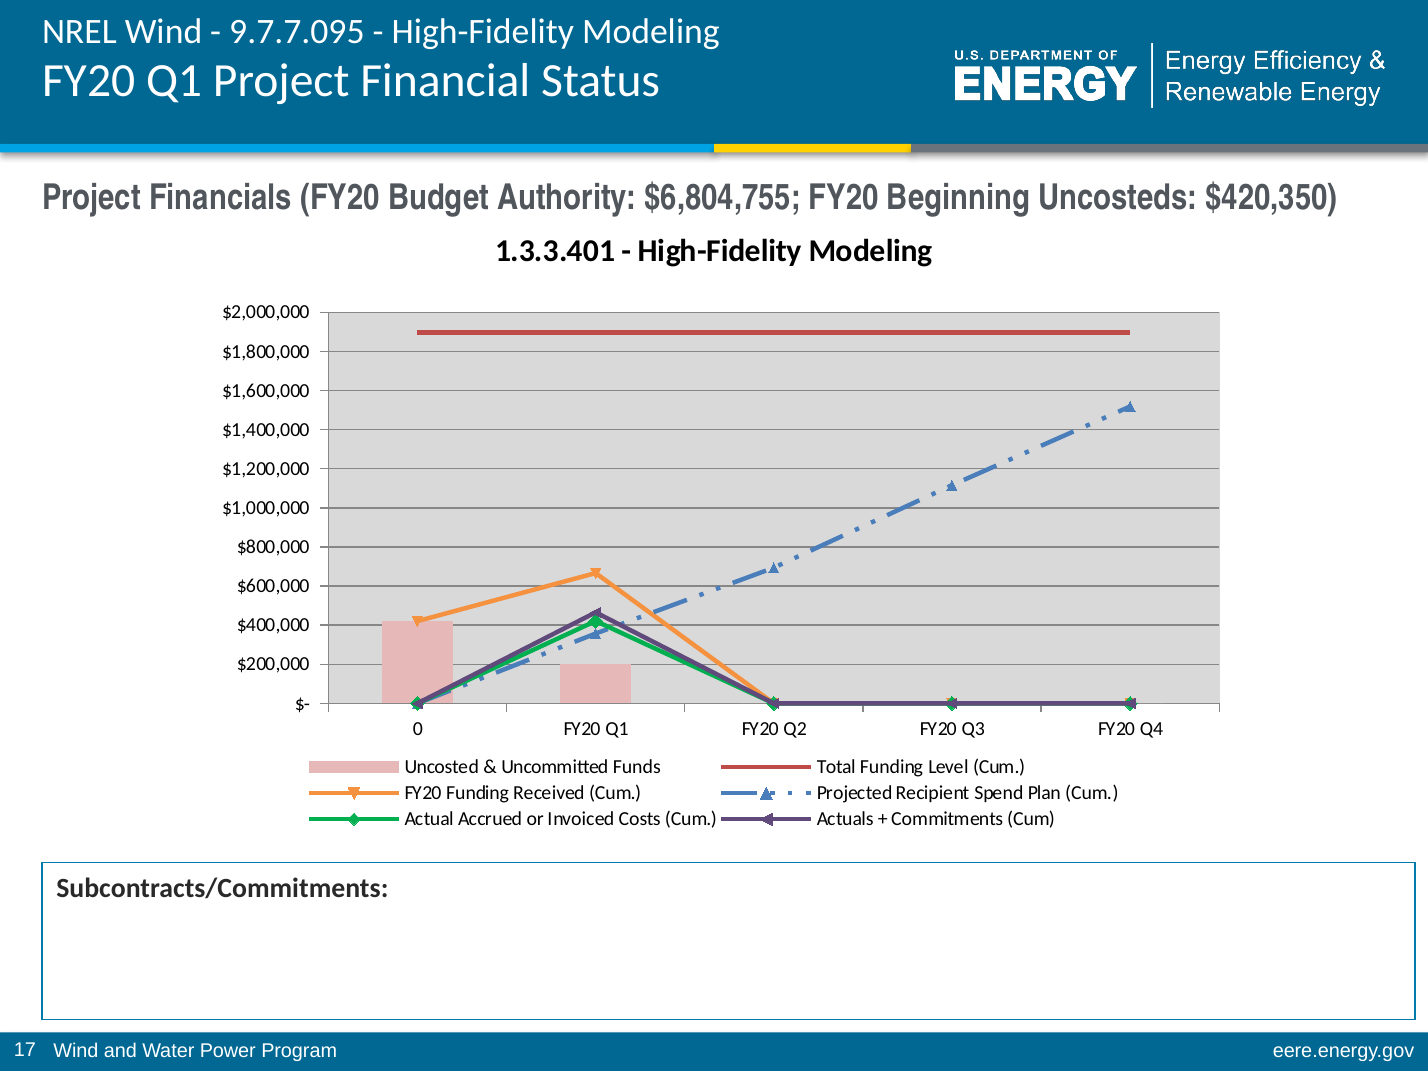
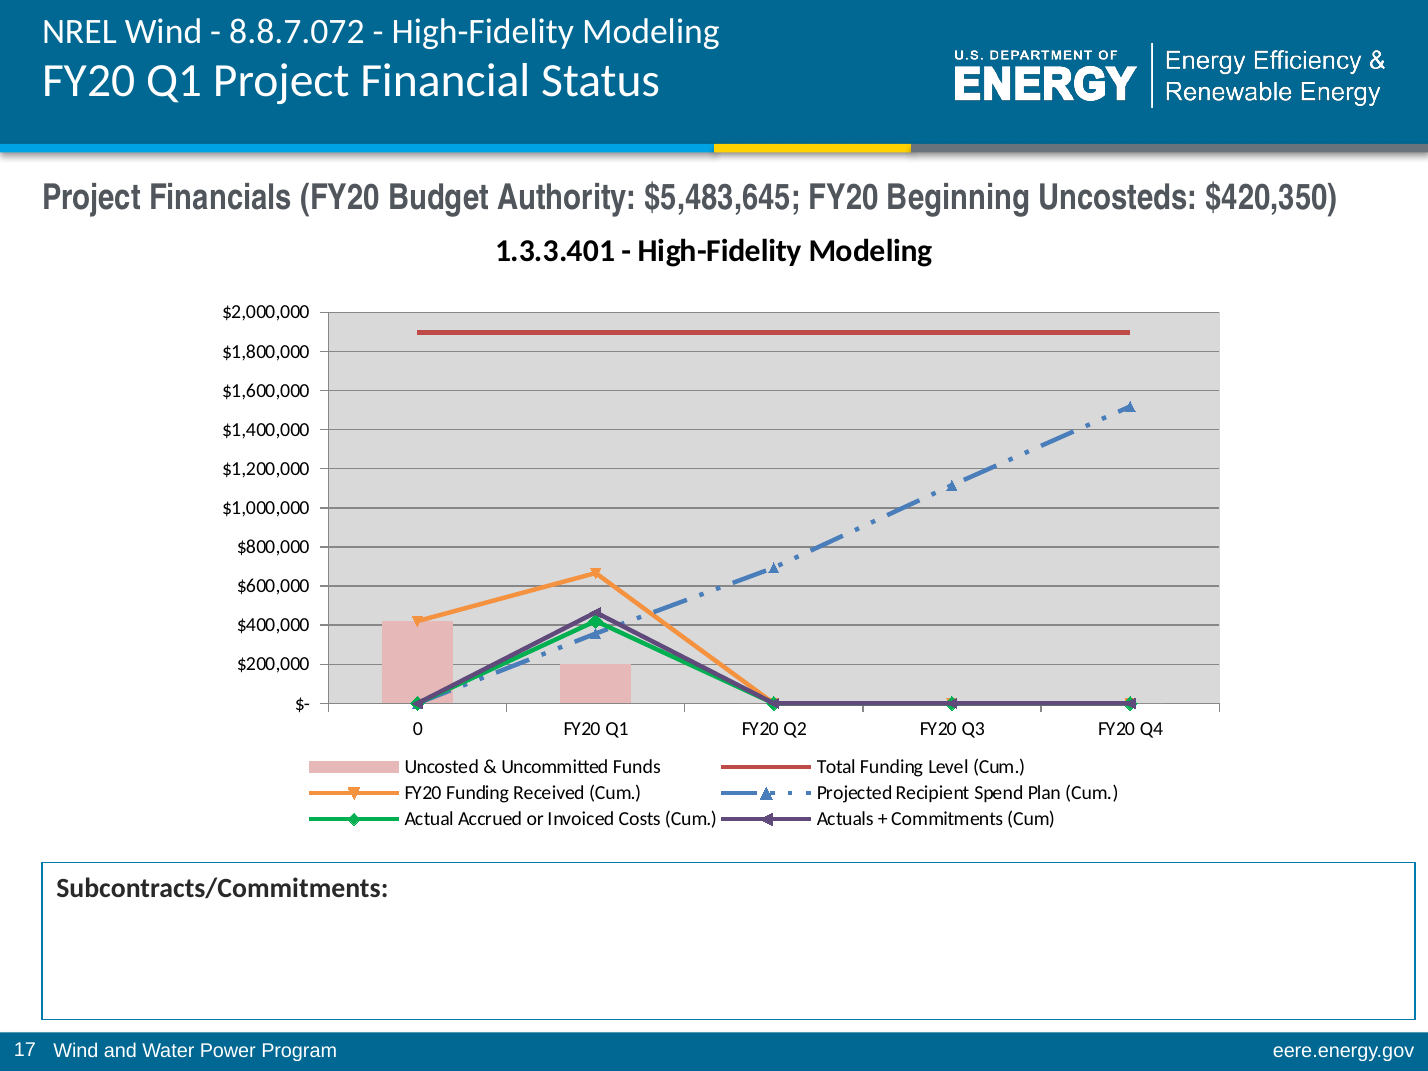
9.7.7.095: 9.7.7.095 -> 8.8.7.072 (297, 32)
$6,804,755: $6,804,755 -> $5,483,645 (723, 198)
